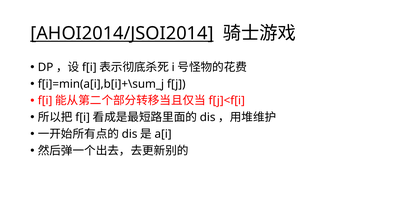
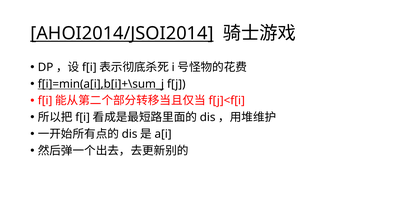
f[i]=min(a[i],b[i]+\sum_j underline: none -> present (101, 84)
